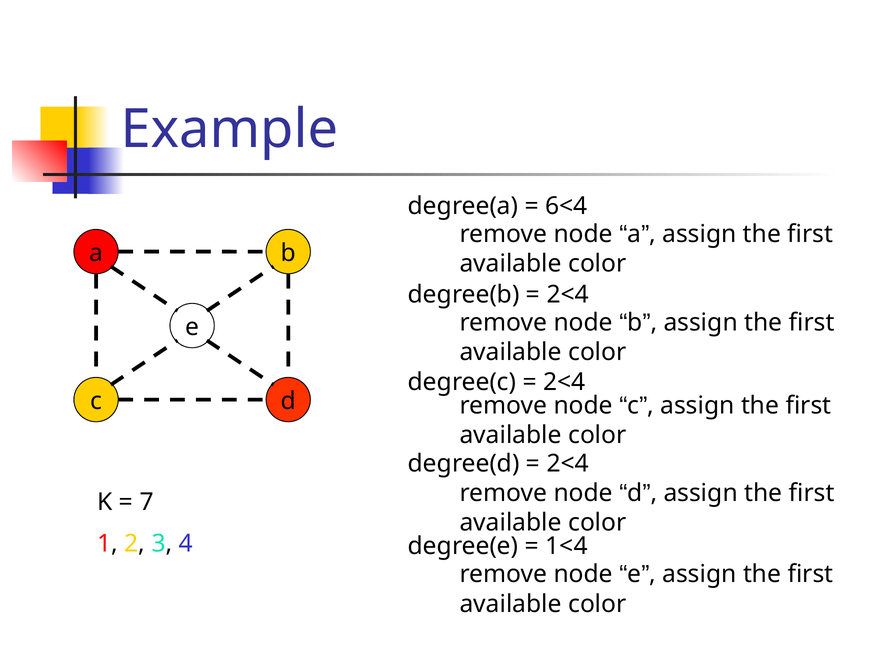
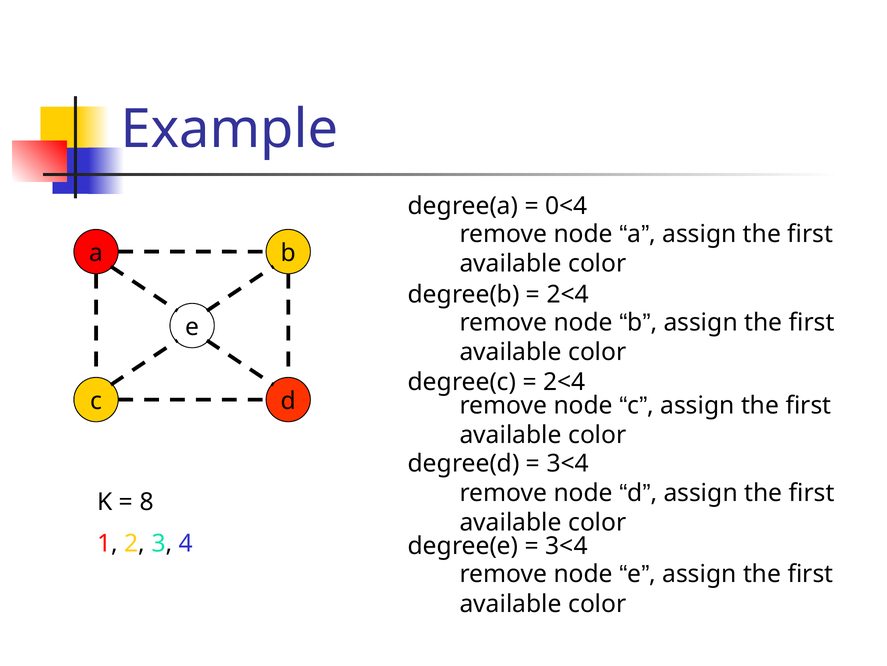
6<4: 6<4 -> 0<4 (566, 206)
2<4: 2<4 -> 3<4 (568, 463)
7: 7 -> 8 (147, 501)
1<4: 1<4 -> 3<4 (566, 546)
